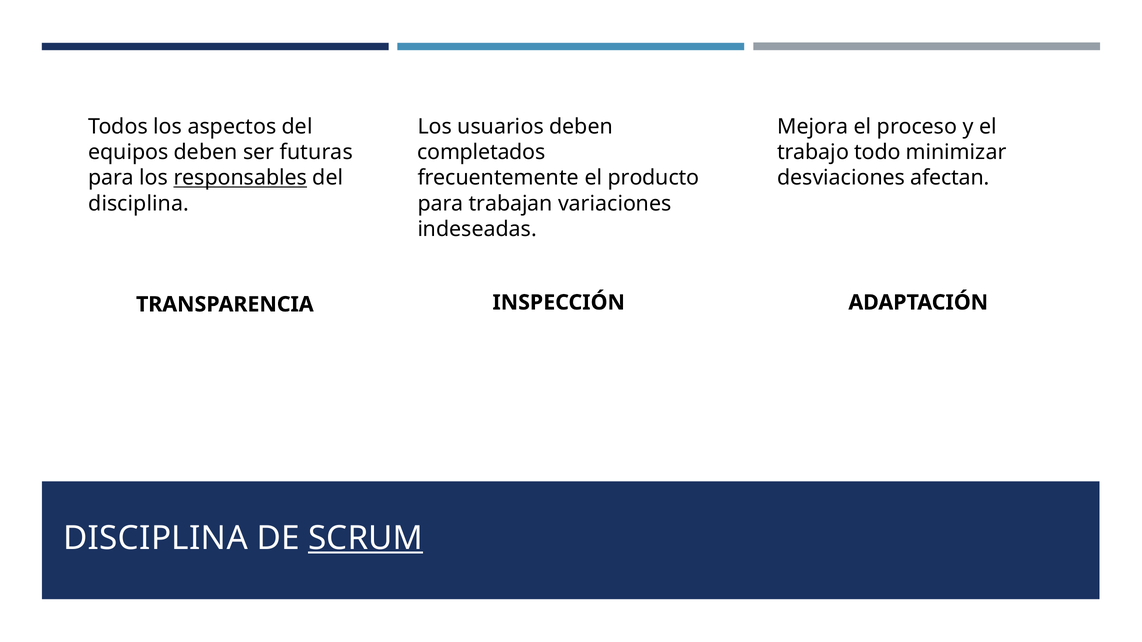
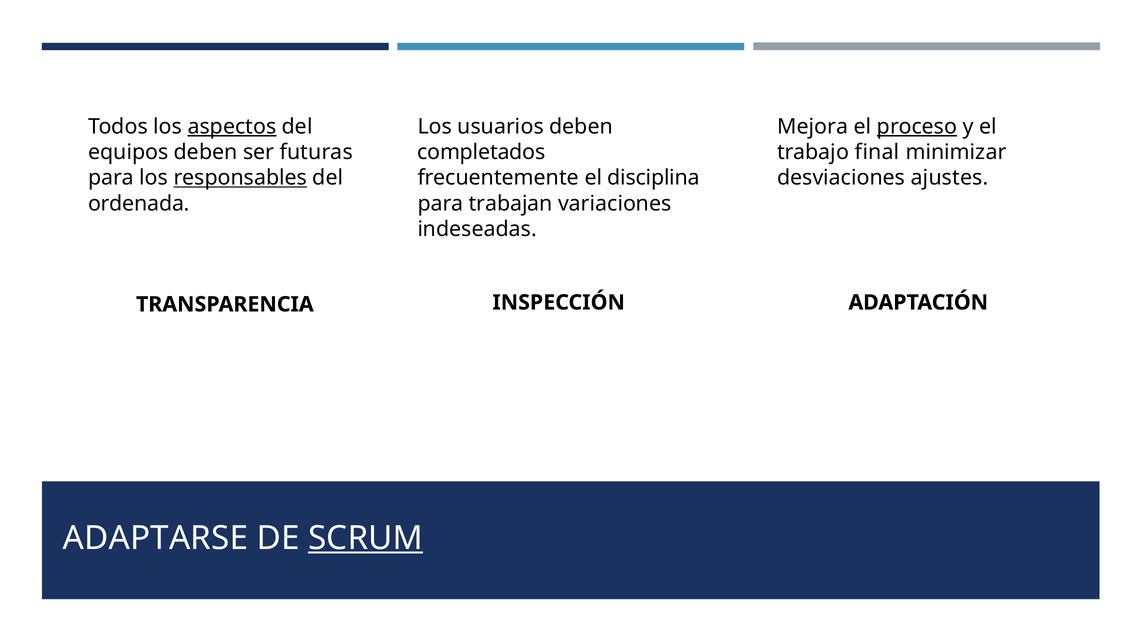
aspectos underline: none -> present (232, 127)
proceso underline: none -> present (917, 127)
todo: todo -> final (877, 152)
producto: producto -> disciplina (654, 178)
afectan: afectan -> ajustes (950, 178)
disciplina: disciplina -> ordenada (139, 204)
DISCIPLINA: DISCIPLINA -> ADAPTARSE (156, 539)
